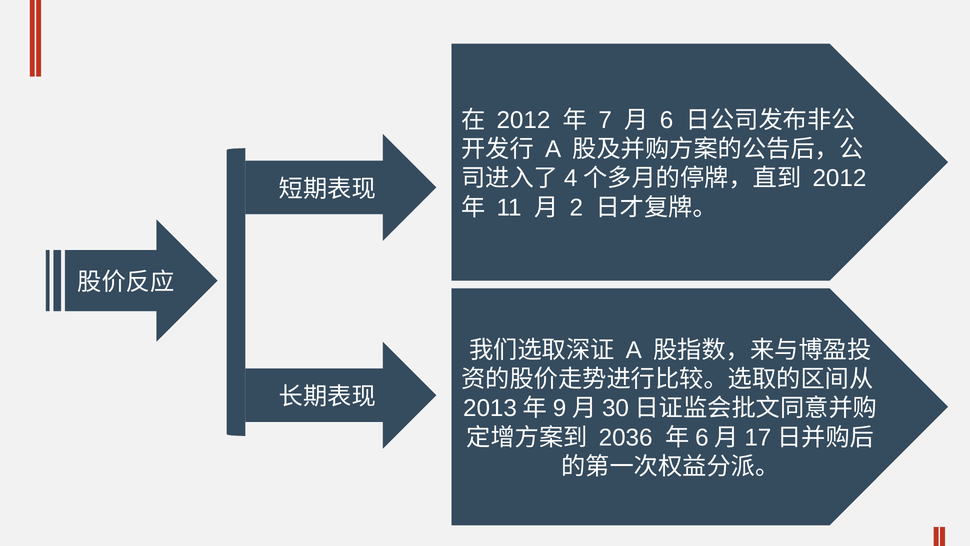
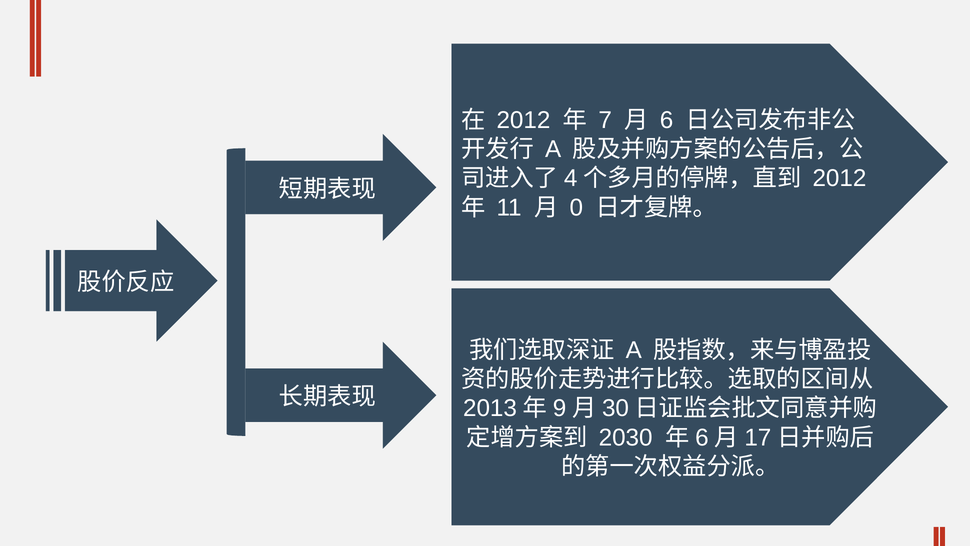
2: 2 -> 0 (576, 207)
2036: 2036 -> 2030 (626, 437)
